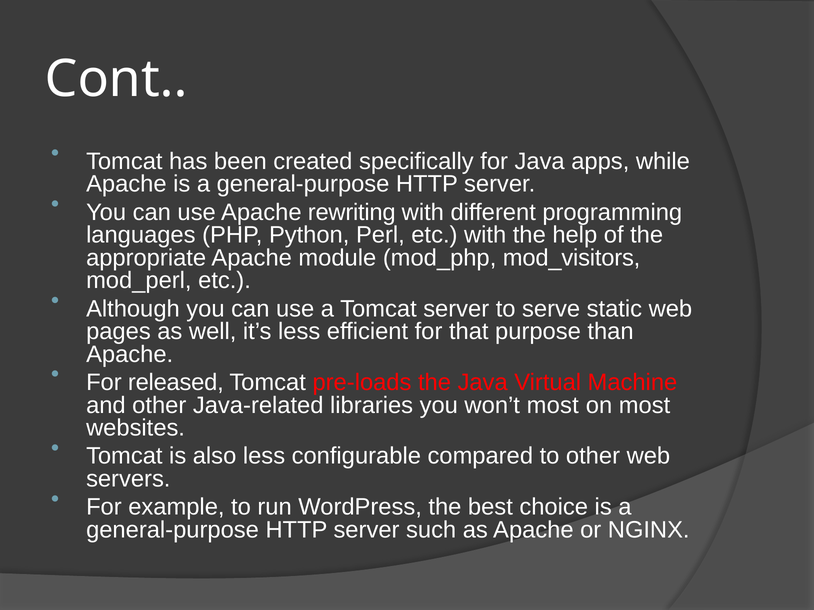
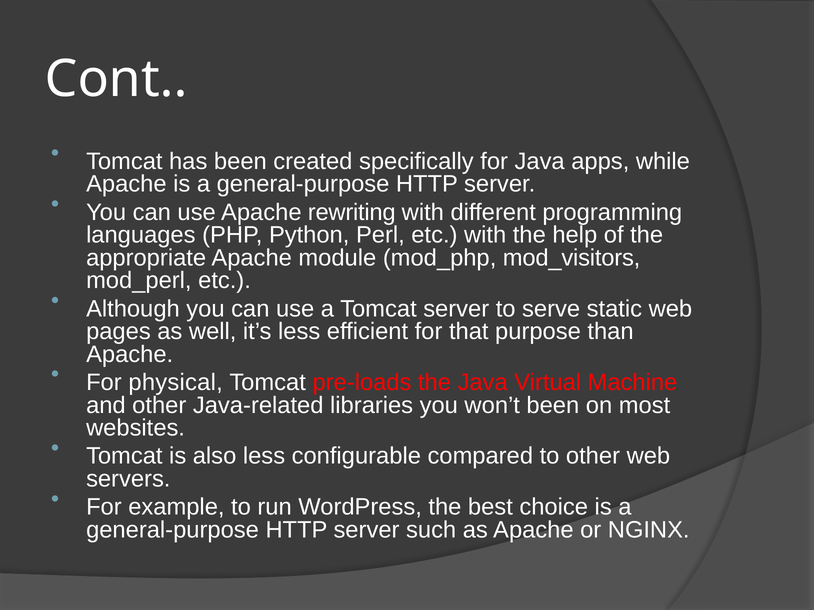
released: released -> physical (176, 383)
won’t most: most -> been (553, 406)
